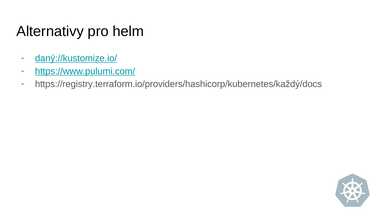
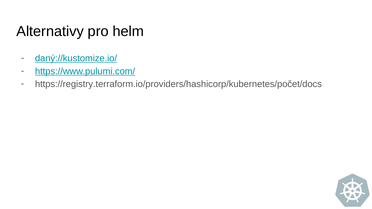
https://registry.terraform.io/providers/hashicorp/kubernetes/každý/docs: https://registry.terraform.io/providers/hashicorp/kubernetes/každý/docs -> https://registry.terraform.io/providers/hashicorp/kubernetes/počet/docs (178, 84)
